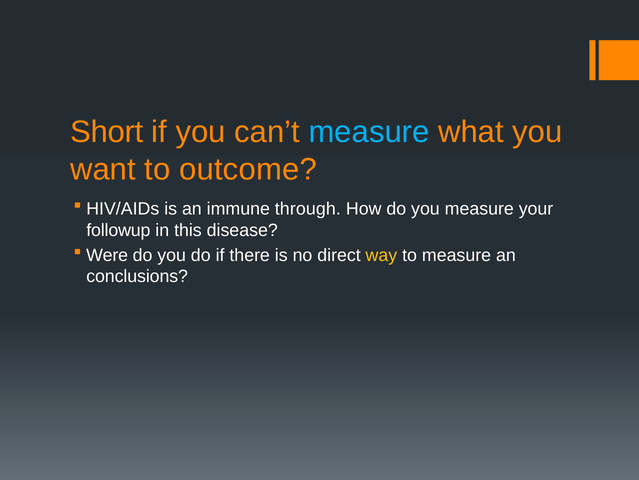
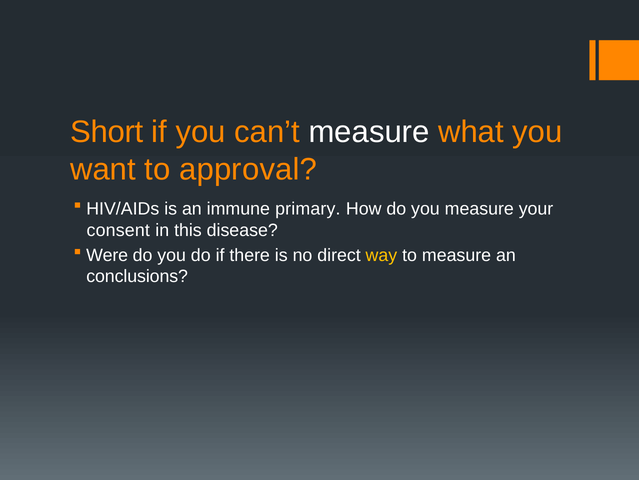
measure colour: light blue -> white (369, 132)
outcome: outcome -> approval (248, 169)
through: through -> primary (308, 209)
followup: followup -> consent (118, 230)
